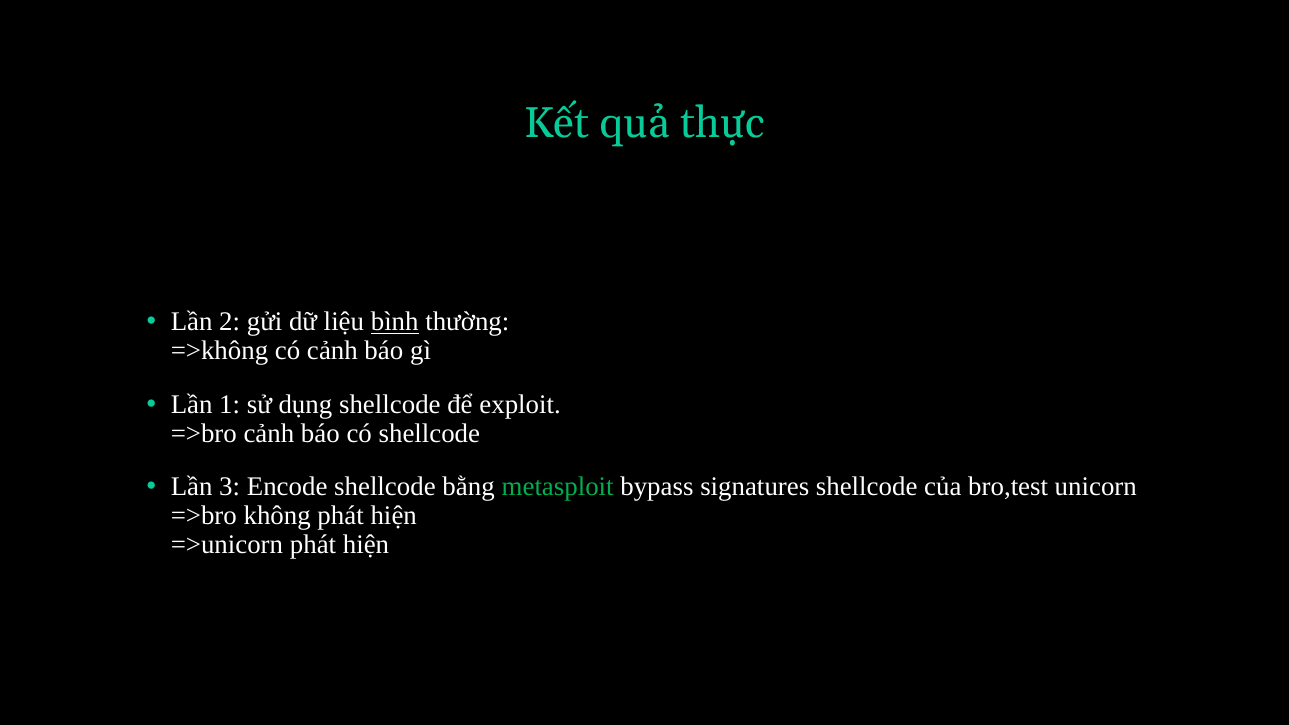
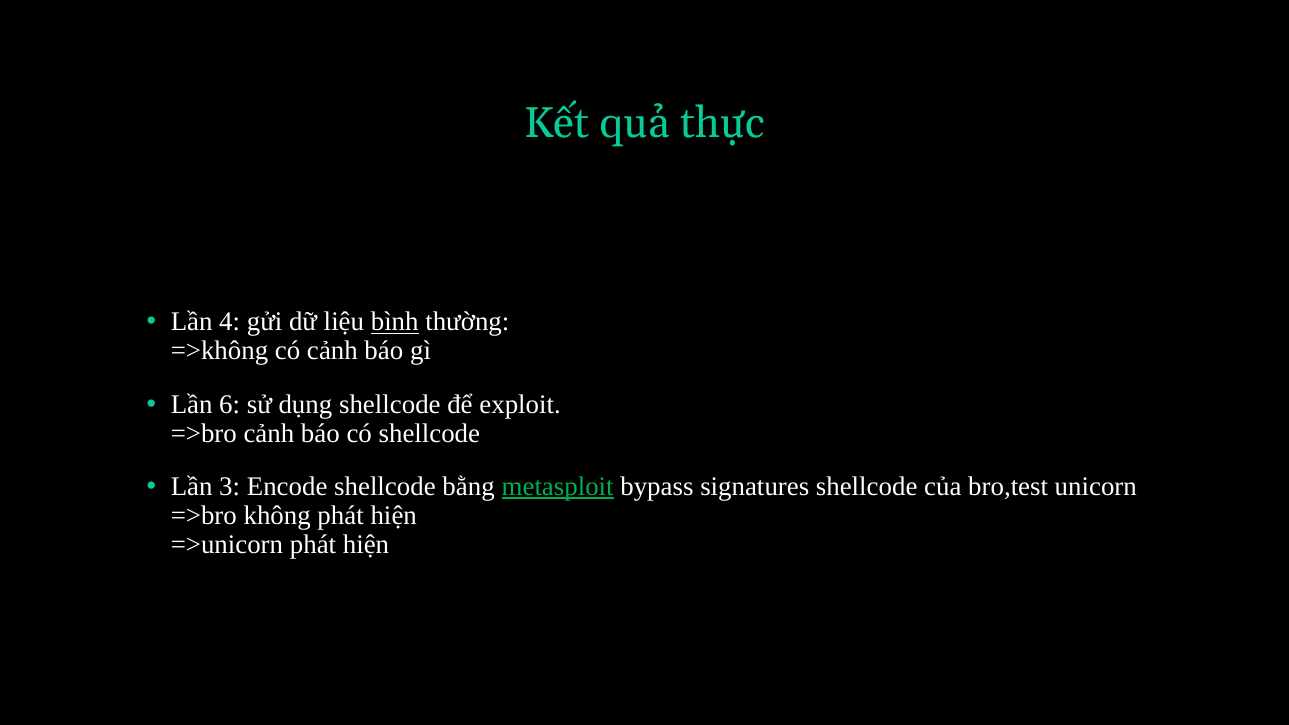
2: 2 -> 4 (230, 322)
1: 1 -> 6 (230, 404)
metasploit underline: none -> present (558, 486)
